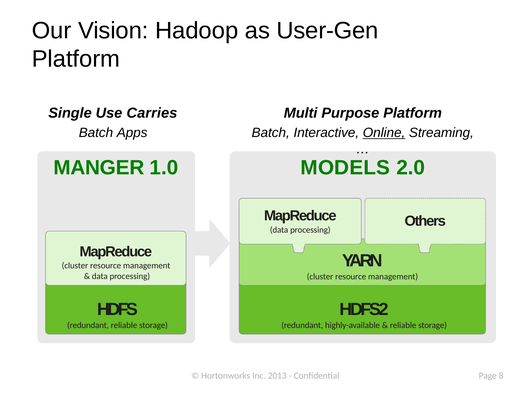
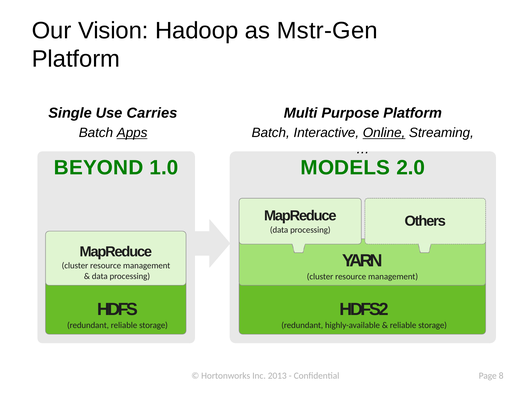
User-Gen: User-Gen -> Mstr-Gen (327, 31)
Apps underline: none -> present (132, 133)
MANGER: MANGER -> BEYOND (99, 168)
